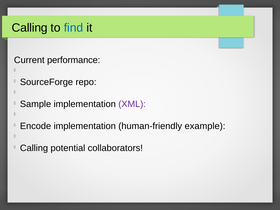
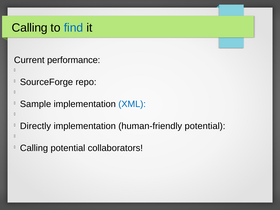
XML colour: purple -> blue (132, 104)
Encode: Encode -> Directly (36, 126)
human-friendly example: example -> potential (205, 126)
